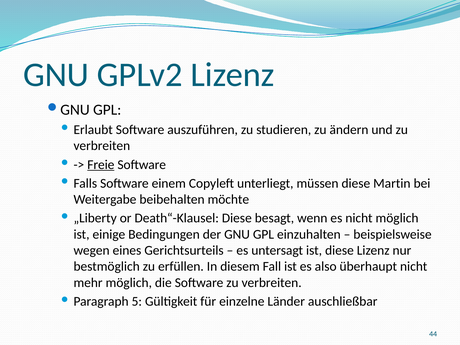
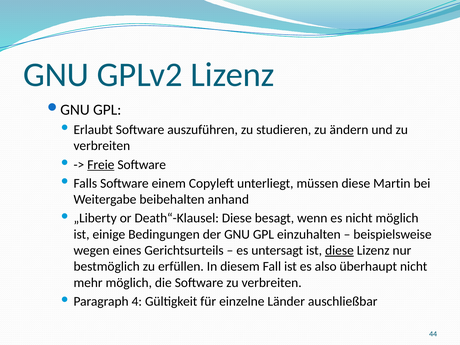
möchte: möchte -> anhand (228, 199)
diese underline: none -> present (339, 250)
5: 5 -> 4 (137, 301)
